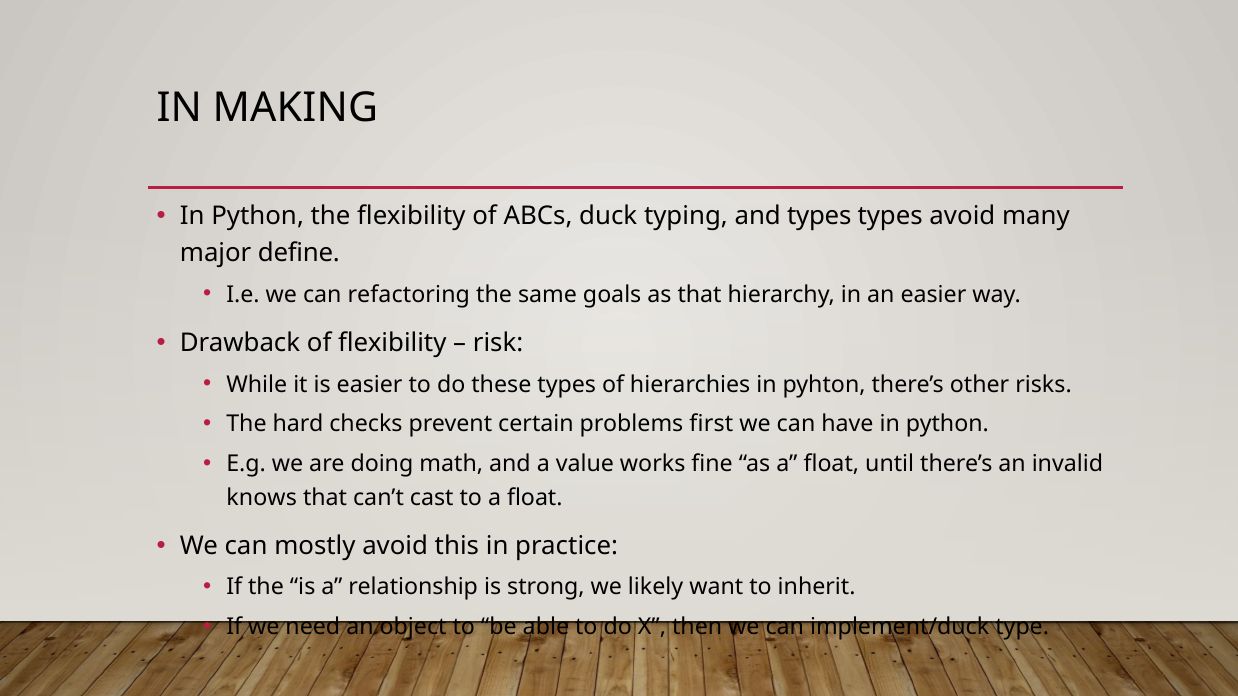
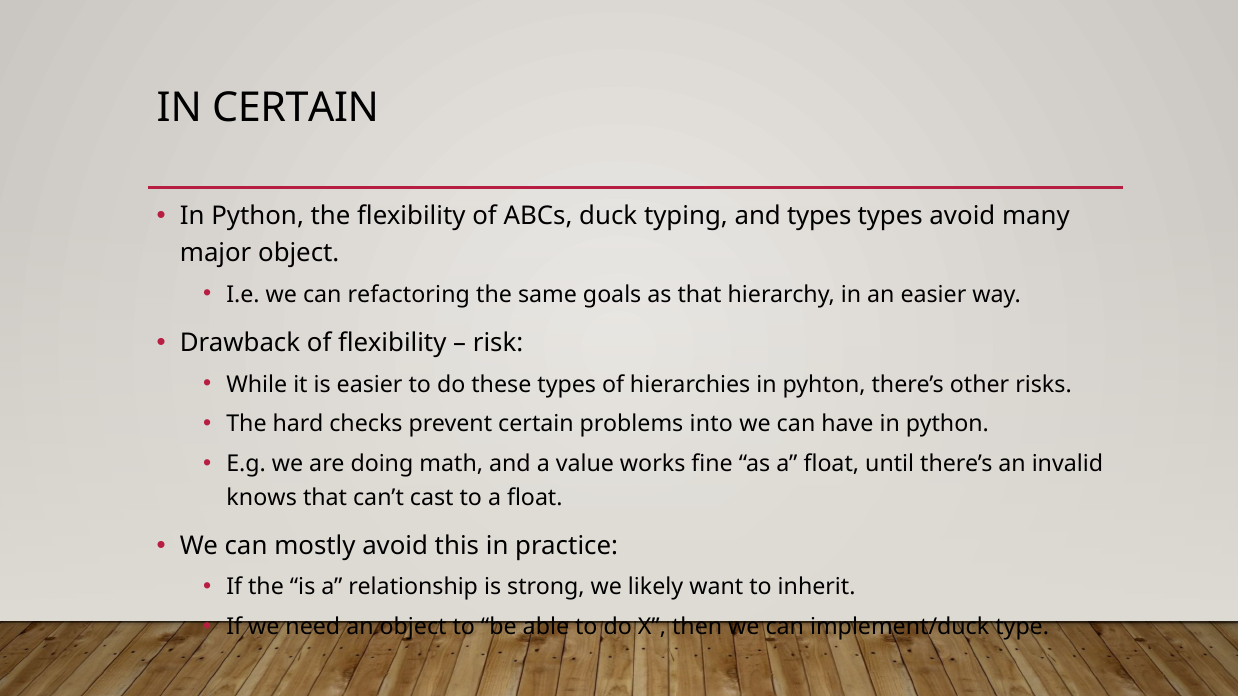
IN MAKING: MAKING -> CERTAIN (296, 108)
major define: define -> object (299, 253)
first: first -> into (711, 424)
